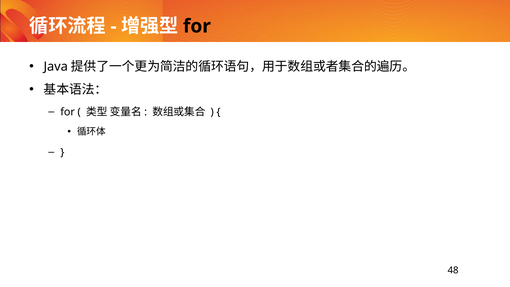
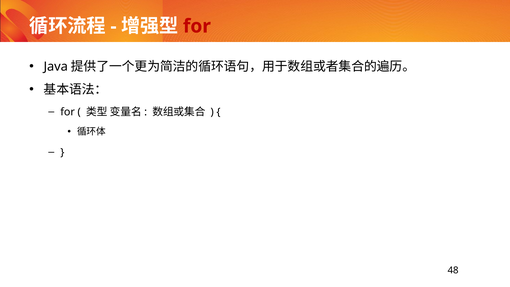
for colour: black -> red (197, 26)
